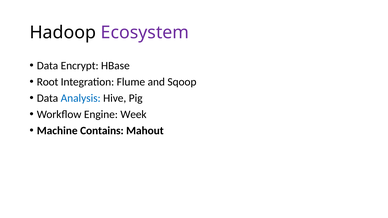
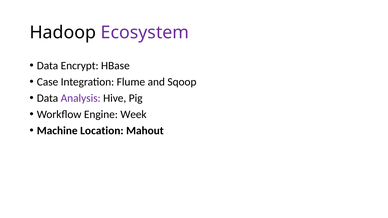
Root: Root -> Case (48, 82)
Analysis colour: blue -> purple (81, 98)
Contains: Contains -> Location (102, 131)
